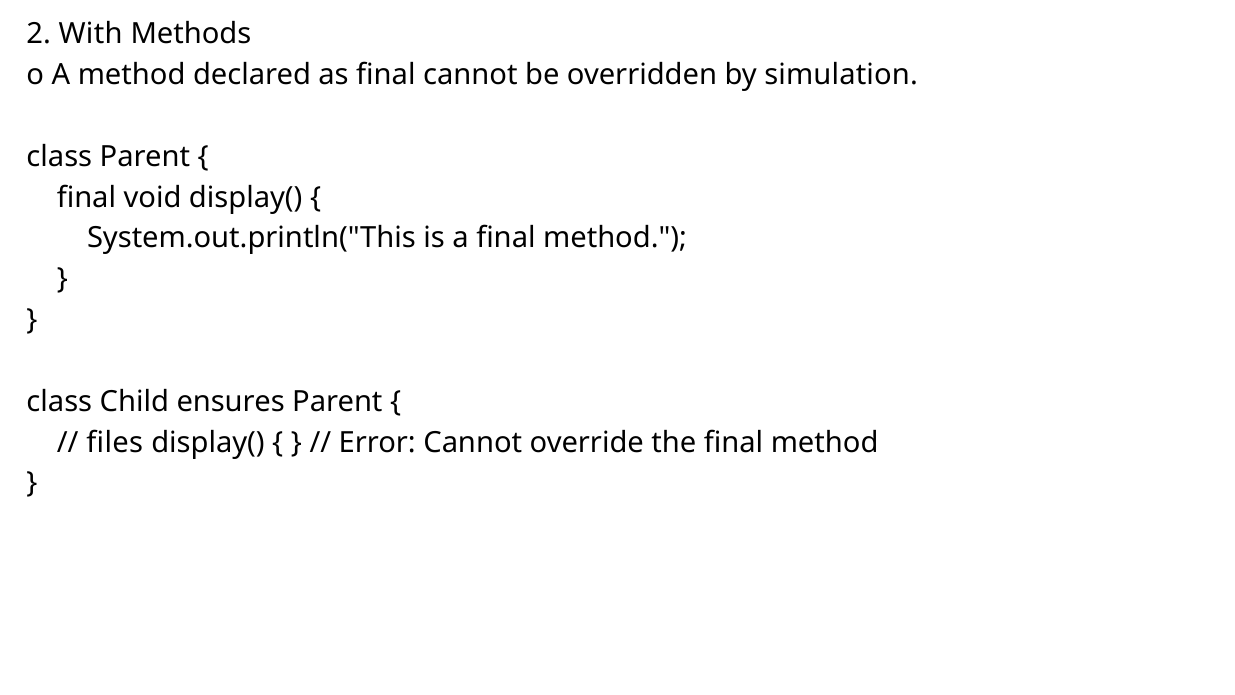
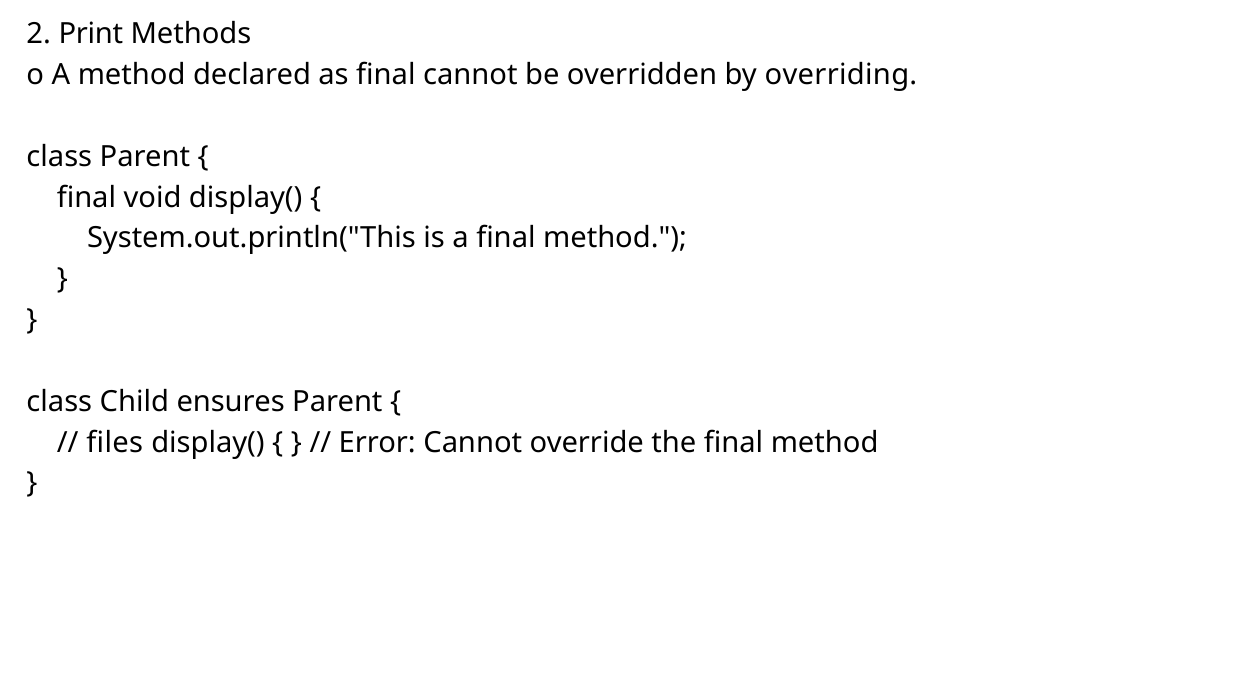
With: With -> Print (91, 34)
simulation: simulation -> overriding (841, 75)
